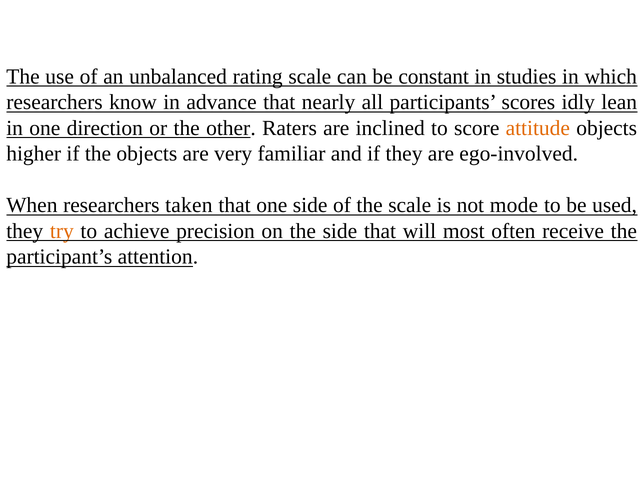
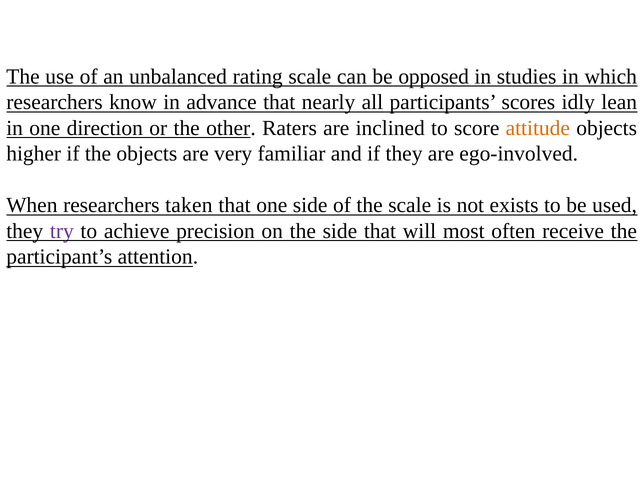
constant: constant -> opposed (434, 77)
mode: mode -> exists (514, 205)
try colour: orange -> purple (62, 231)
